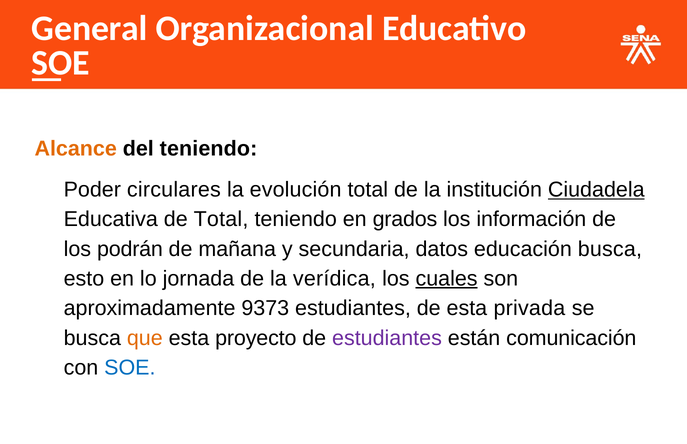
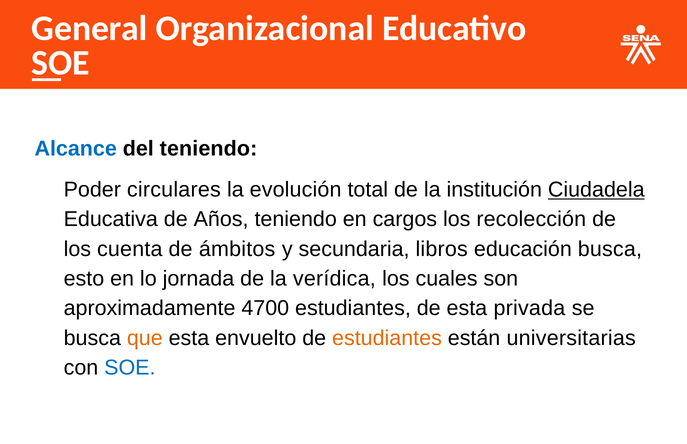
Alcance colour: orange -> blue (76, 149)
de Total: Total -> Años (221, 219)
grados: grados -> cargos (405, 219)
información: información -> recolección (531, 219)
podrán: podrán -> cuenta (130, 249)
mañana: mañana -> ámbitos (237, 249)
datos: datos -> libros (442, 249)
cuales underline: present -> none (447, 278)
9373: 9373 -> 4700 (265, 308)
proyecto: proyecto -> envuelto (256, 338)
estudiantes colour: purple -> orange (387, 338)
comunicación: comunicación -> universitarias (571, 338)
